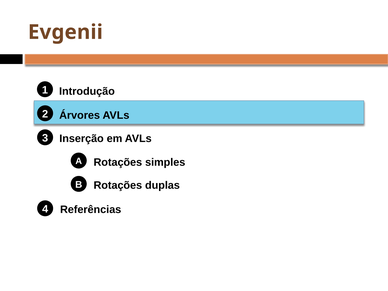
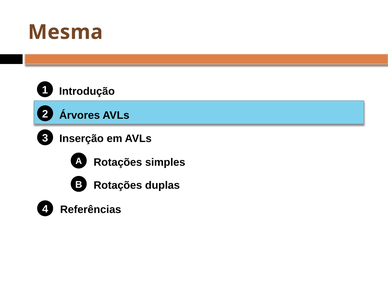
Evgenii: Evgenii -> Mesma (65, 32)
